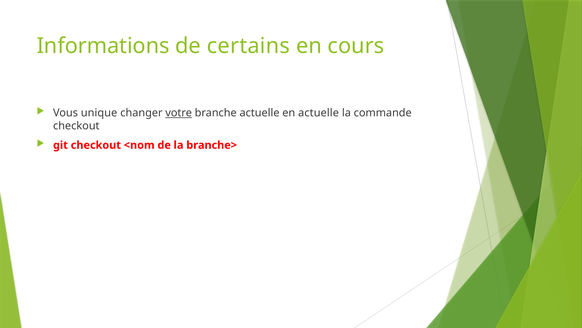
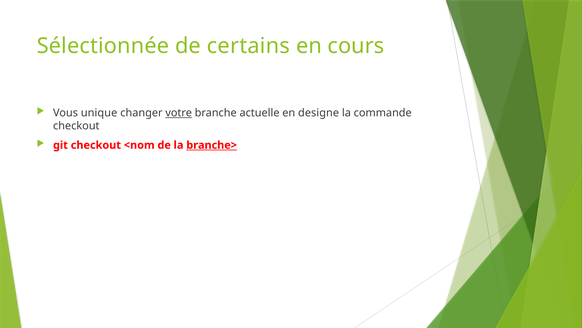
Informations: Informations -> Sélectionnée (103, 46)
en actuelle: actuelle -> designe (319, 113)
branche> underline: none -> present (212, 145)
